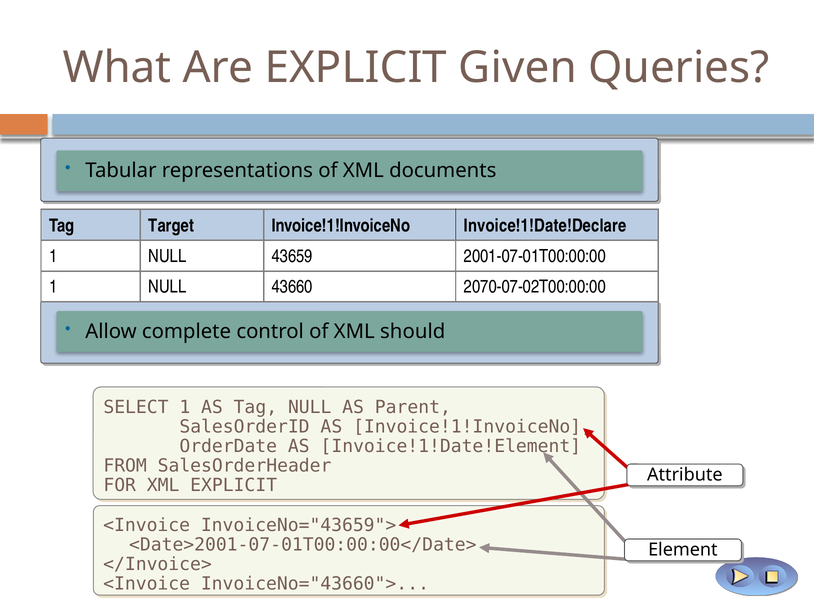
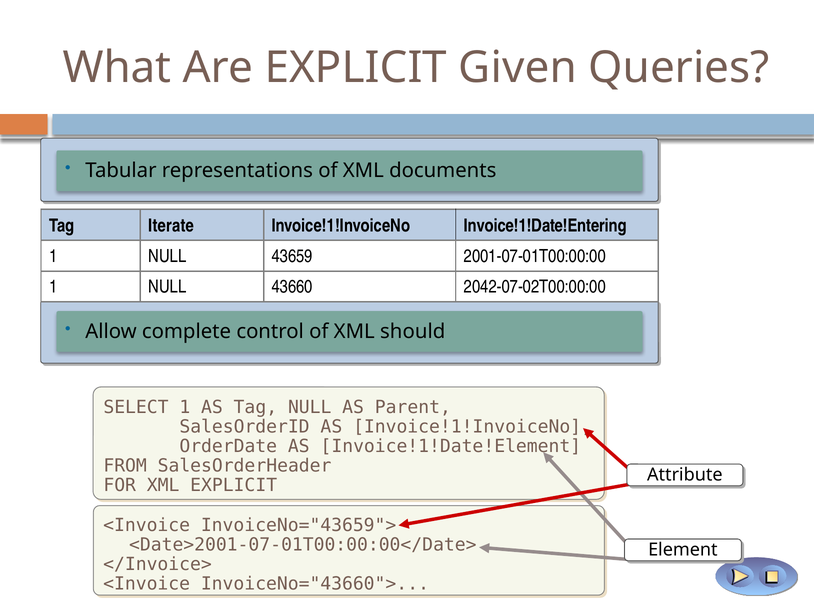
Target: Target -> Iterate (171, 226)
Invoice!1!Date!Declare: Invoice!1!Date!Declare -> Invoice!1!Date!Entering (545, 226)
2070-07-02T00:00:00: 2070-07-02T00:00:00 -> 2042-07-02T00:00:00 (535, 287)
